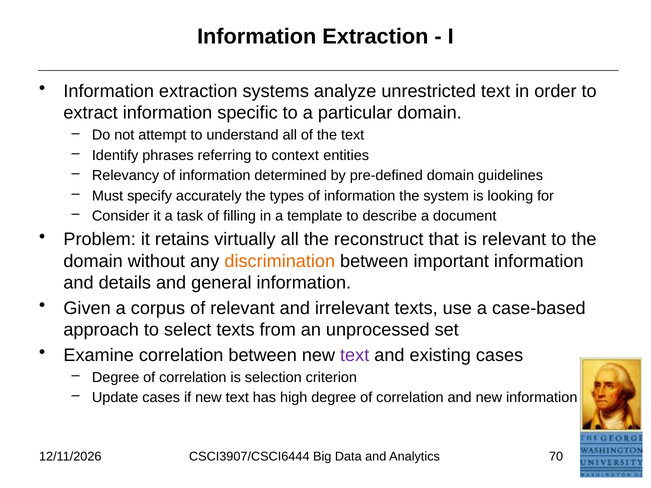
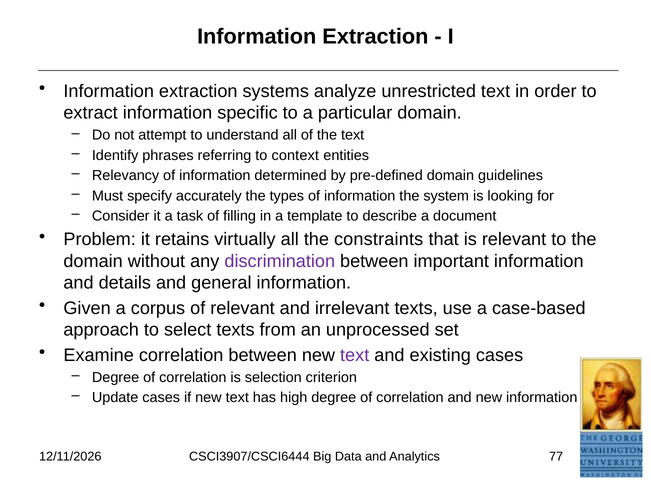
reconstruct: reconstruct -> constraints (379, 240)
discrimination colour: orange -> purple (280, 261)
70: 70 -> 77 (556, 457)
